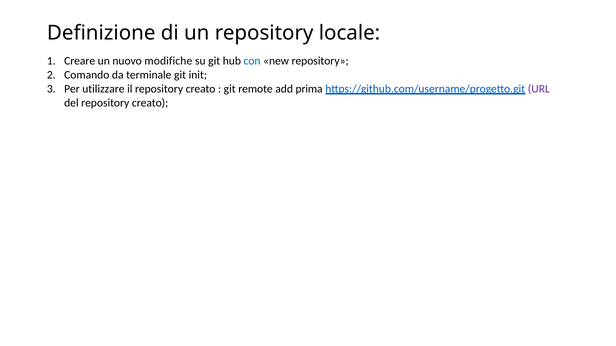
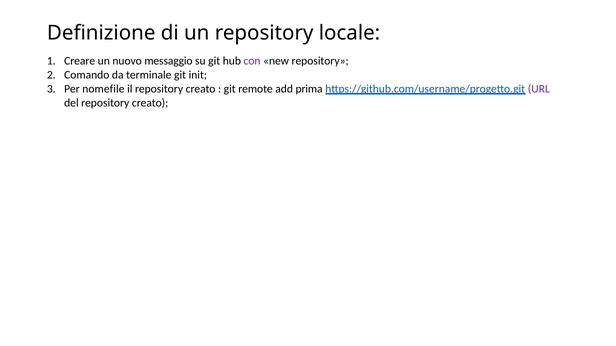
modifiche: modifiche -> messaggio (168, 61)
con colour: blue -> purple (252, 61)
utilizzare: utilizzare -> nomefile (103, 89)
